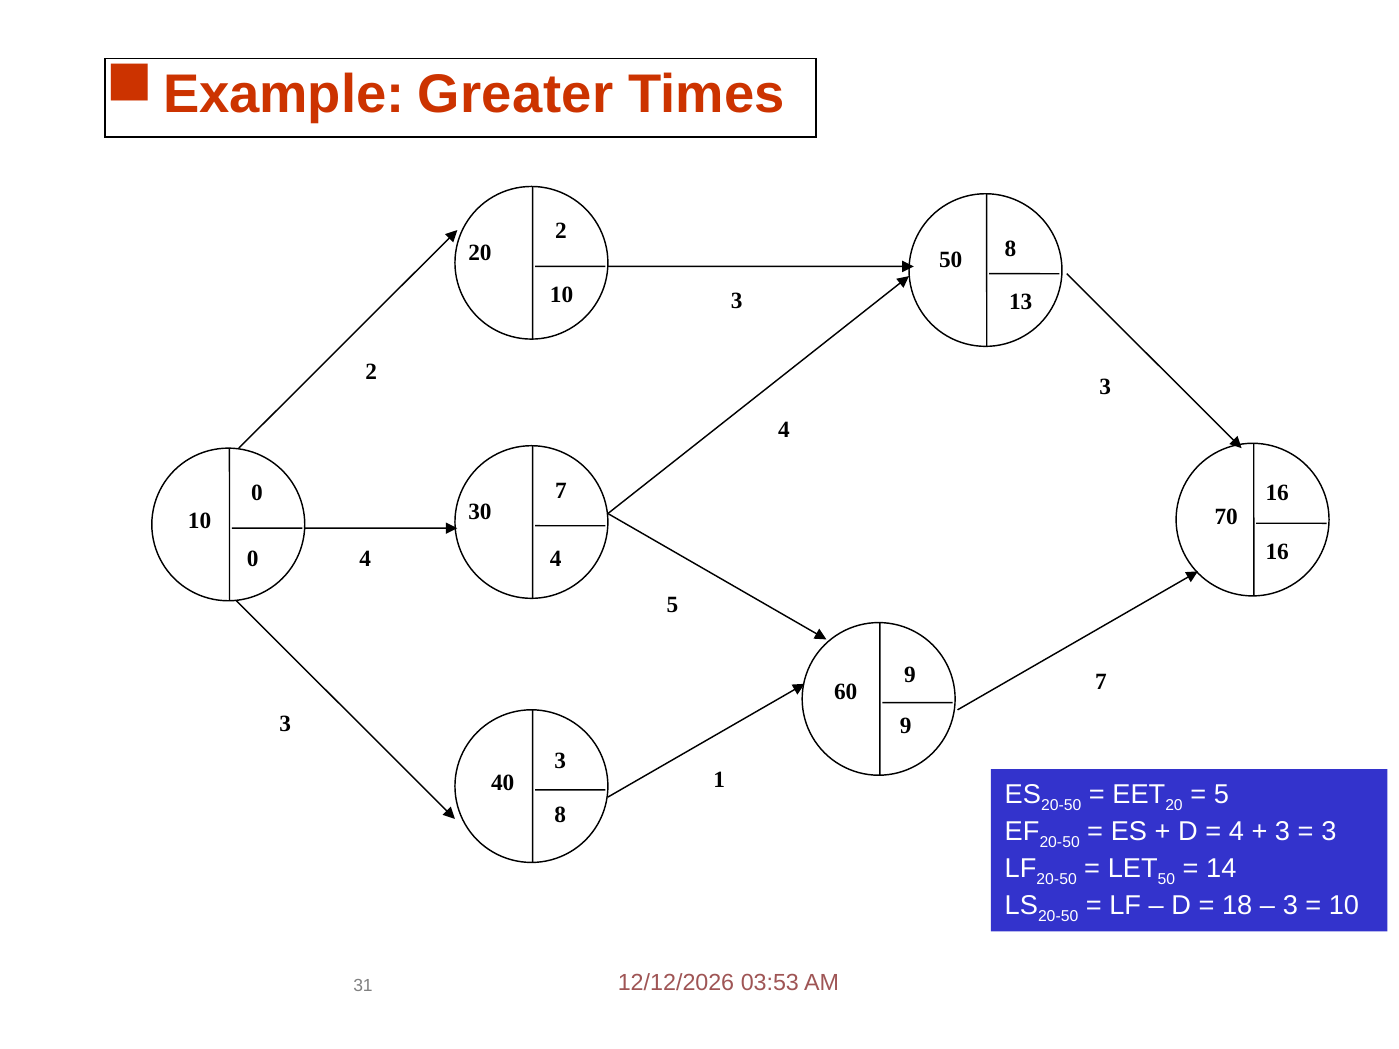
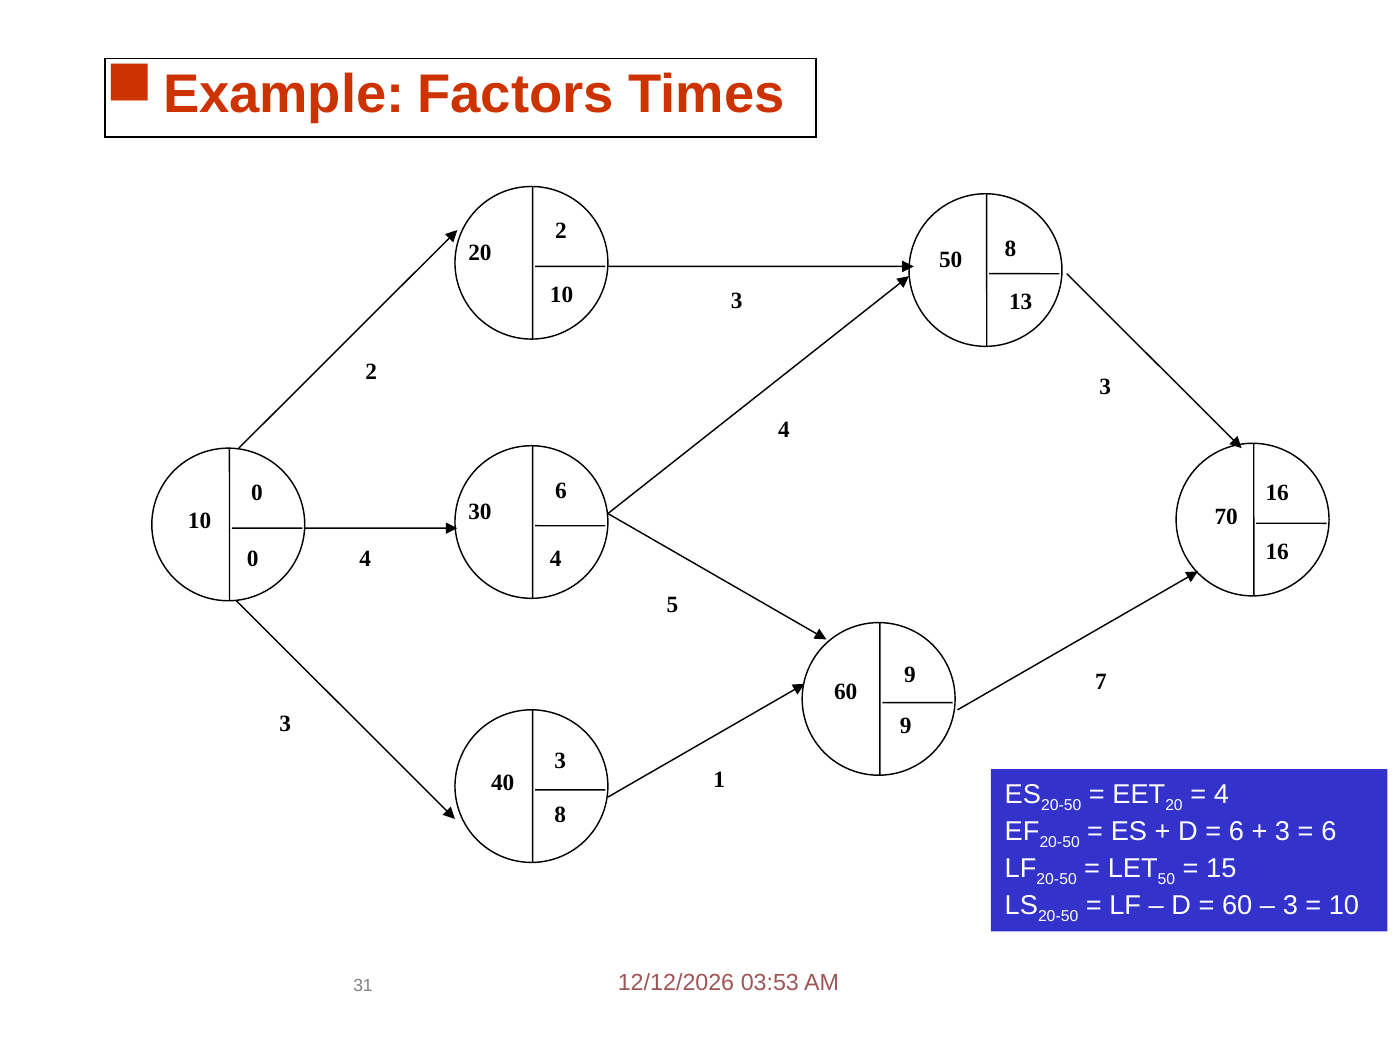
Greater: Greater -> Factors (516, 95)
0 7: 7 -> 6 (561, 491)
5: 5 -> 4 (1221, 795)
4: 4 -> 6 (1236, 832)
3: 3 -> 6 (1329, 832)
14: 14 -> 15 (1221, 869)
18: 18 -> 60 (1237, 906)
